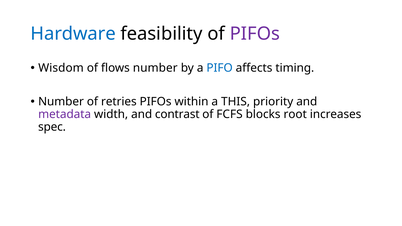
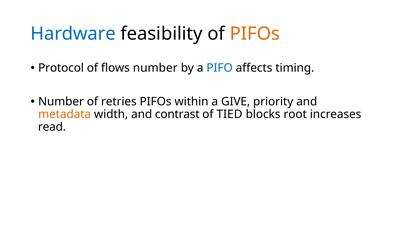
PIFOs colour: purple -> orange (255, 34)
Wisdom: Wisdom -> Protocol (61, 68)
THIS: THIS -> GIVE (236, 102)
metadata colour: purple -> orange (65, 114)
FCFS: FCFS -> TIED (229, 114)
spec: spec -> read (52, 127)
